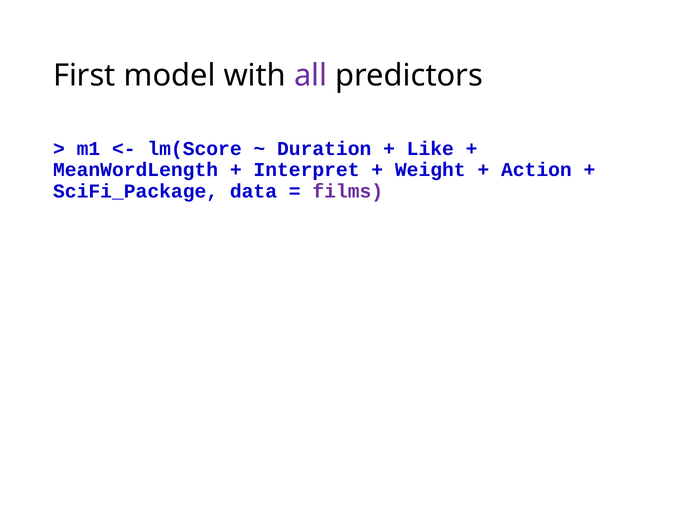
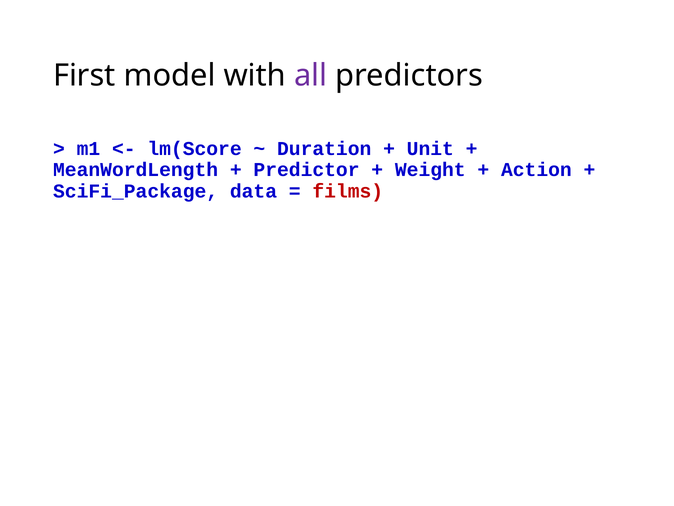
Like: Like -> Unit (430, 148)
Interpret: Interpret -> Predictor (307, 170)
films colour: purple -> red (348, 191)
